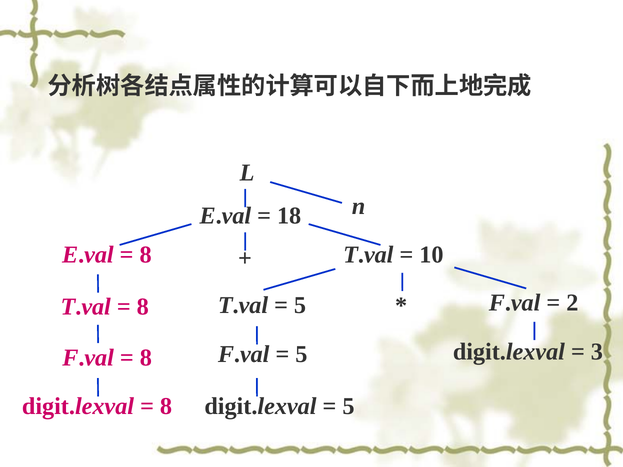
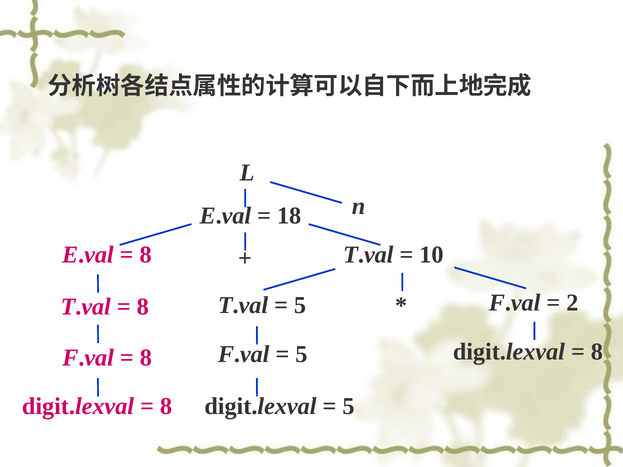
3: 3 -> 8 (597, 352)
